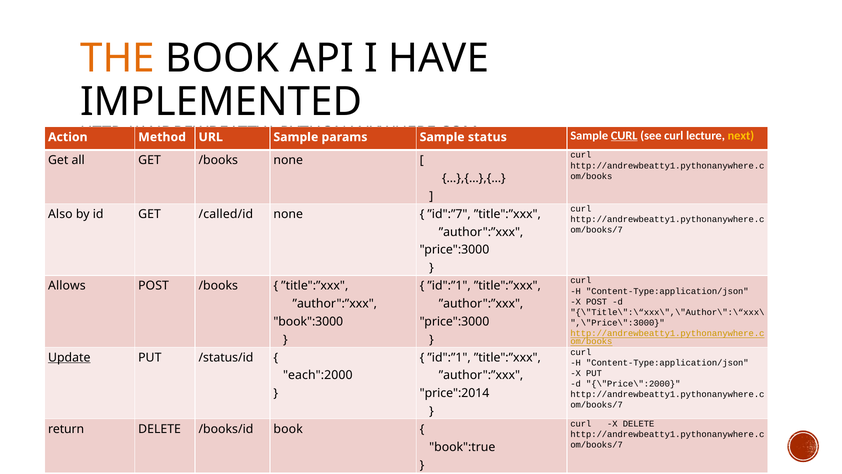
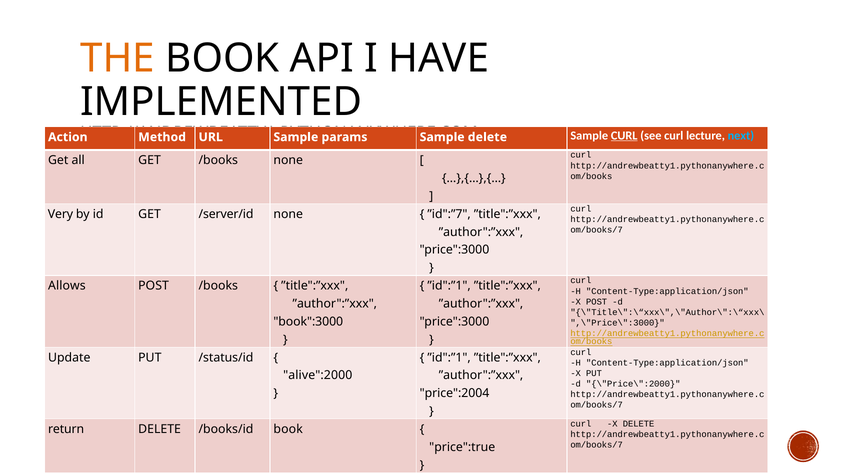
status: status -> delete (487, 137)
next colour: yellow -> light blue (741, 135)
Also: Also -> Very (60, 214)
/called/id: /called/id -> /server/id (226, 214)
Update underline: present -> none (69, 357)
each":2000: each":2000 -> alive":2000 (318, 375)
price":2014: price":2014 -> price":2004 (454, 393)
book":true: book":true -> price":true (462, 447)
